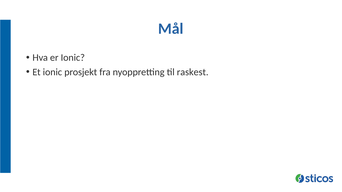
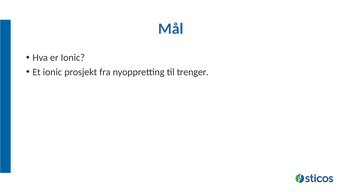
raskest: raskest -> trenger (193, 72)
